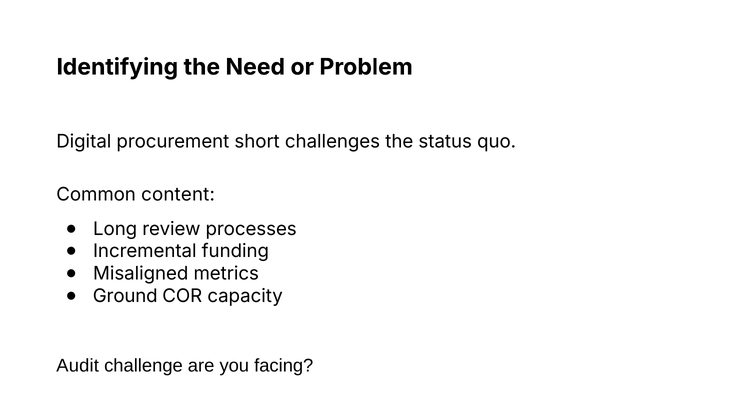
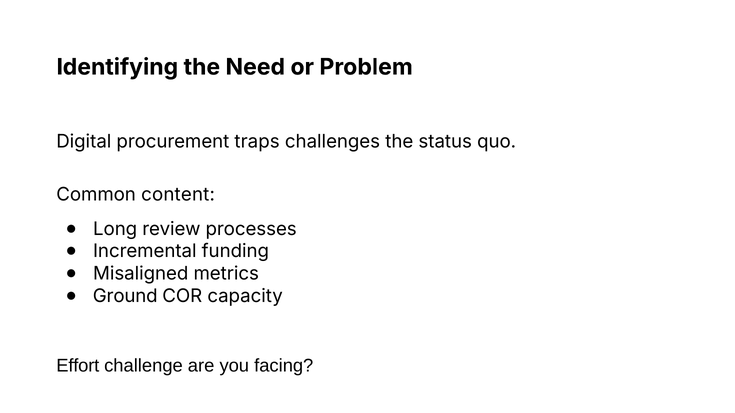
short: short -> traps (257, 142)
Audit: Audit -> Effort (78, 366)
